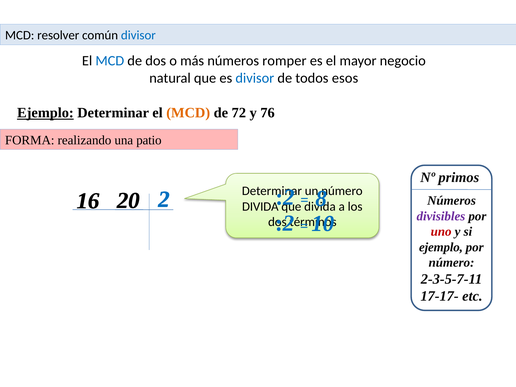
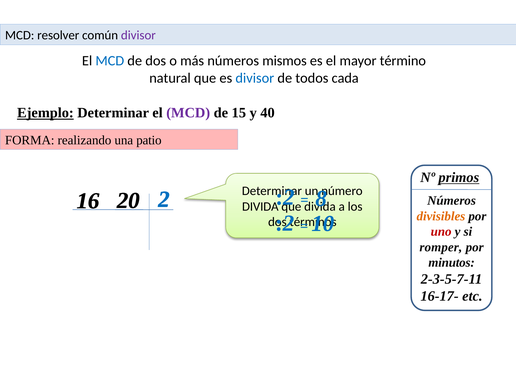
divisor colour: blue -> purple (138, 35)
romper: romper -> mismos (285, 61)
negocio: negocio -> término (403, 61)
esos: esos -> cada (345, 78)
MCD colour: orange -> purple (188, 113)
72: 72 -> 15 (239, 113)
76: 76 -> 40 (268, 113)
primos underline: none -> present (459, 177)
divisibles colour: purple -> orange (441, 216)
ejemplo: ejemplo -> romper (441, 247)
número: número -> minutos (452, 263)
17-17-: 17-17- -> 16-17- (440, 296)
